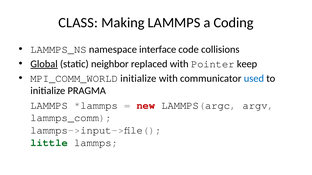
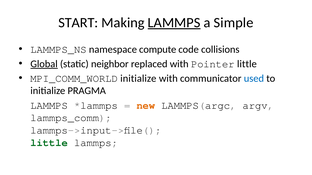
CLASS: CLASS -> START (78, 23)
LAMMPS underline: none -> present (174, 23)
Coding: Coding -> Simple (234, 23)
interface: interface -> compute (158, 49)
Pointer keep: keep -> little (247, 64)
new colour: red -> orange (146, 106)
